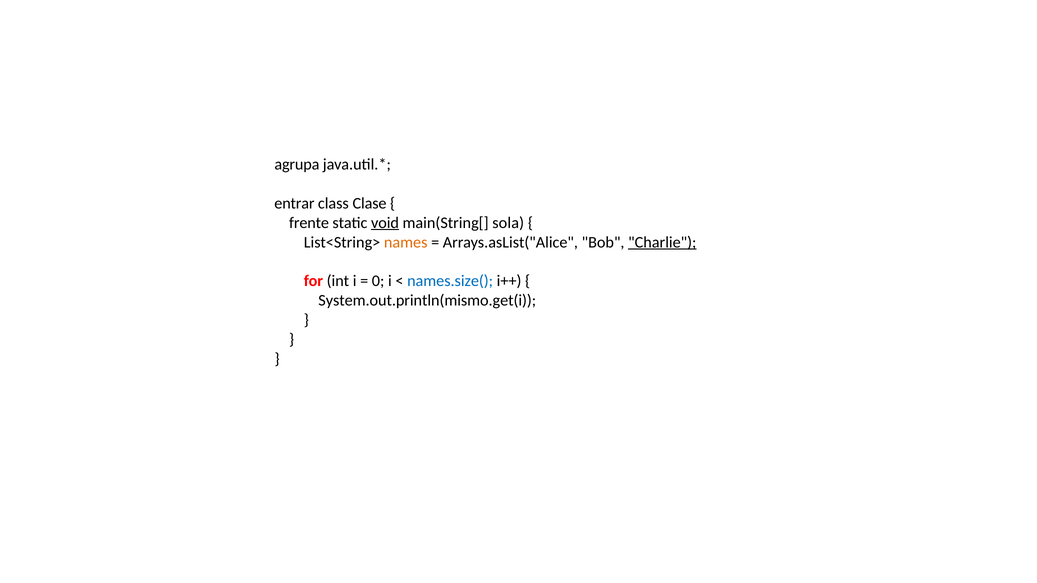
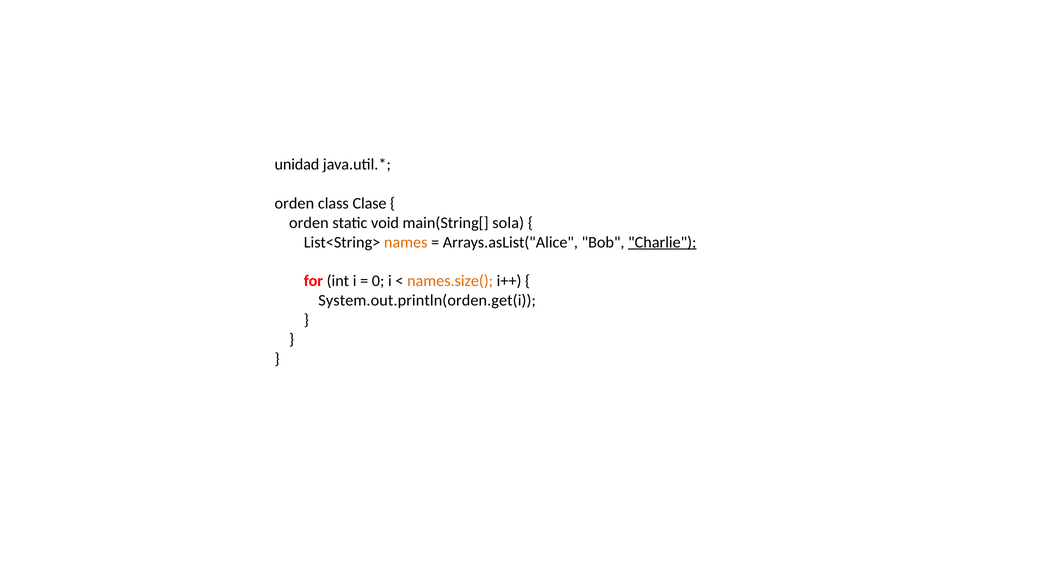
agrupa: agrupa -> unidad (297, 165)
entrar: entrar -> orden (294, 203)
frente: frente -> orden (309, 223)
void underline: present -> none (385, 223)
names.size( colour: blue -> orange (450, 281)
System.out.println(mismo.get(i: System.out.println(mismo.get(i -> System.out.println(orden.get(i (427, 301)
